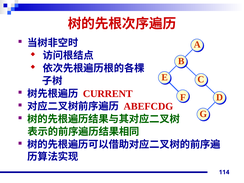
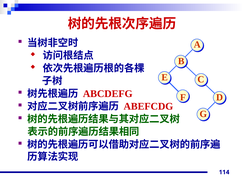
CURRENT: CURRENT -> ABCDEFG (108, 94)
